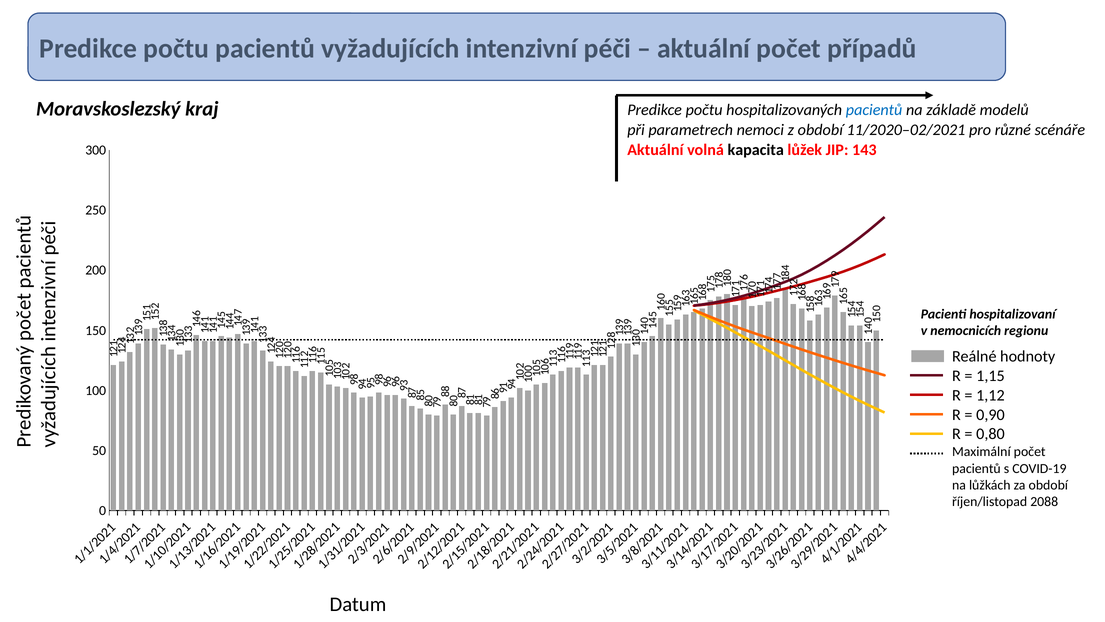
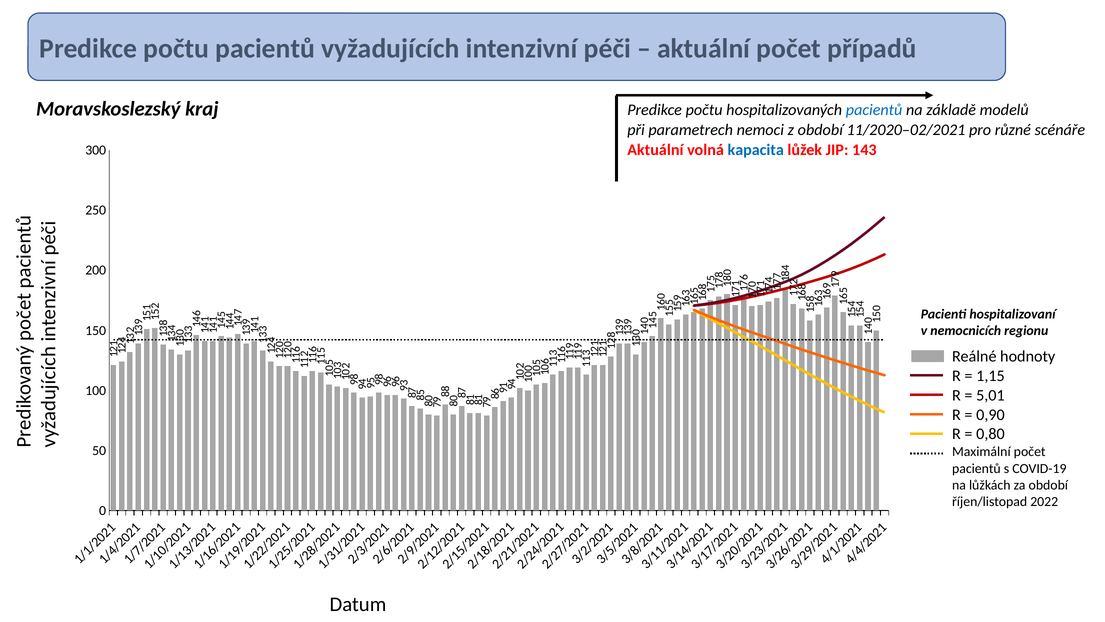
kapacita colour: black -> blue (756, 150)
1,12: 1,12 -> 5,01 (990, 395)
2088: 2088 -> 2022 (1044, 501)
